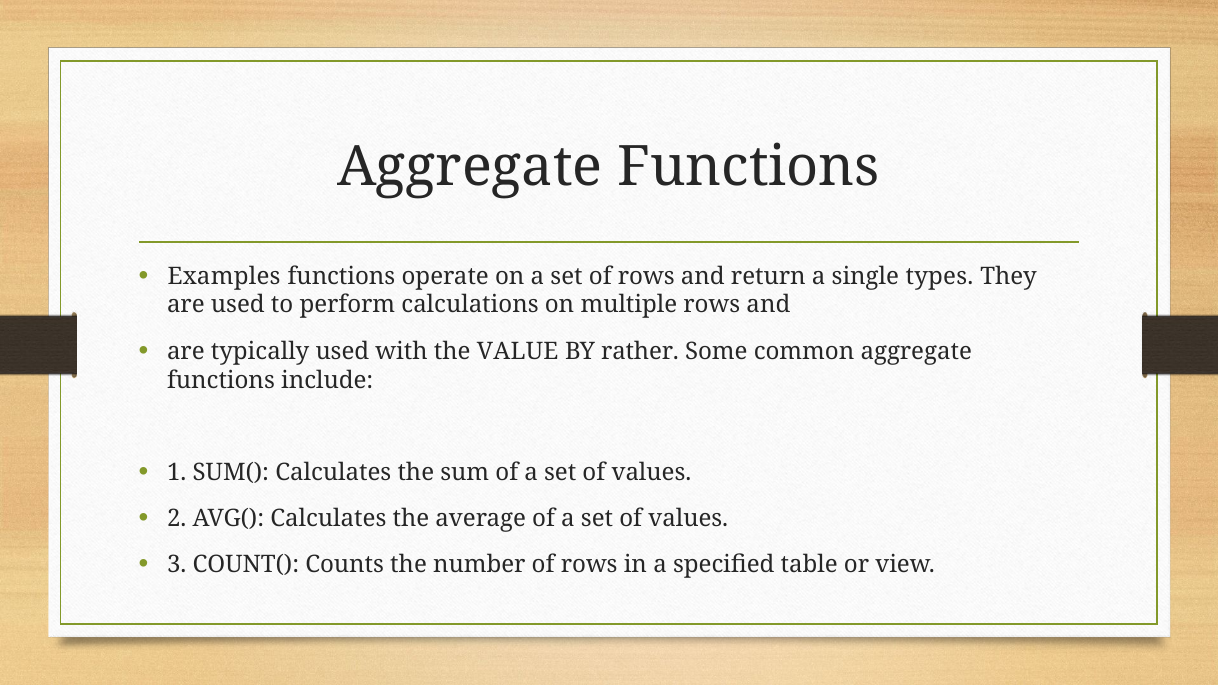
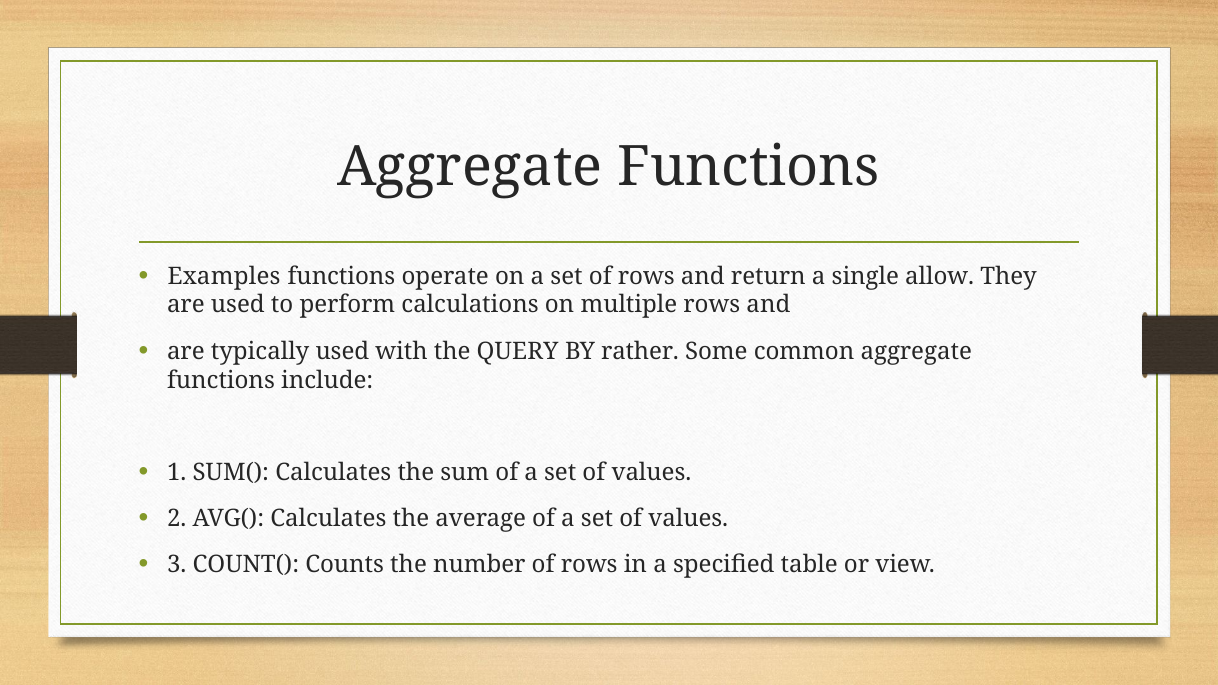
types: types -> allow (940, 276)
VALUE: VALUE -> QUERY (518, 351)
